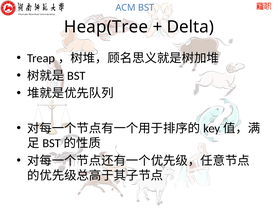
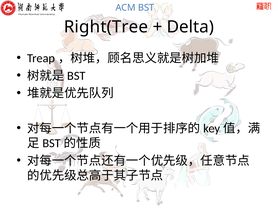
Heap(Tree: Heap(Tree -> Right(Tree (106, 27)
